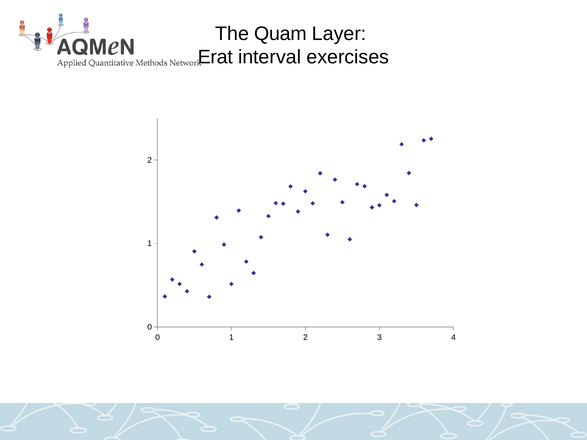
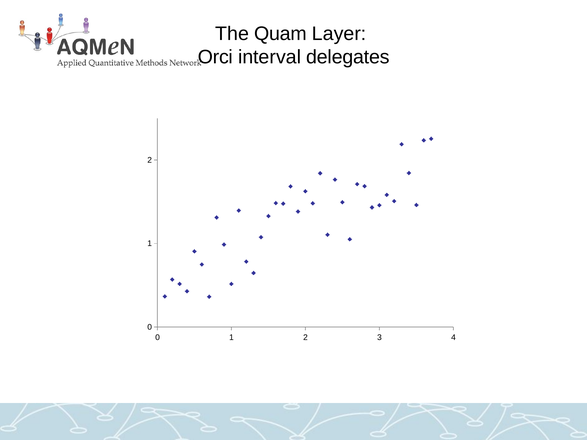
Erat: Erat -> Orci (215, 57)
exercises: exercises -> delegates (348, 57)
